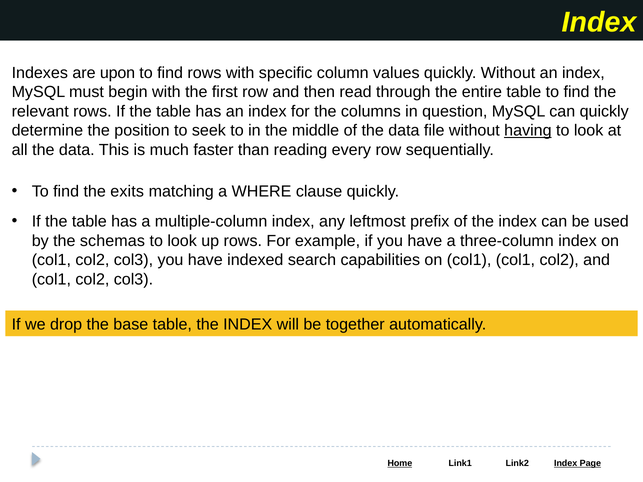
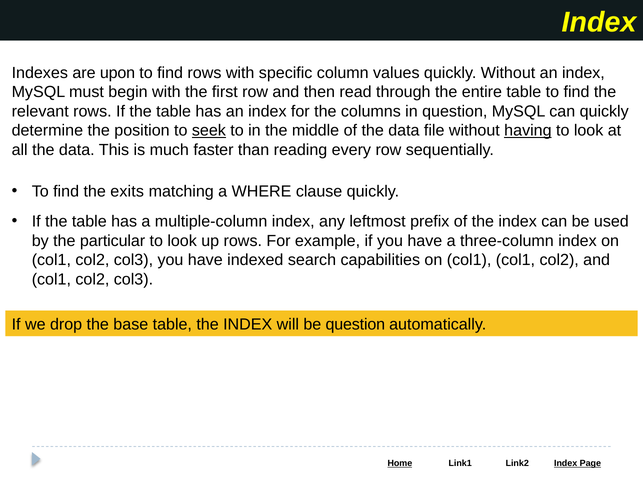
seek underline: none -> present (209, 131)
schemas: schemas -> particular (113, 241)
be together: together -> question (355, 325)
